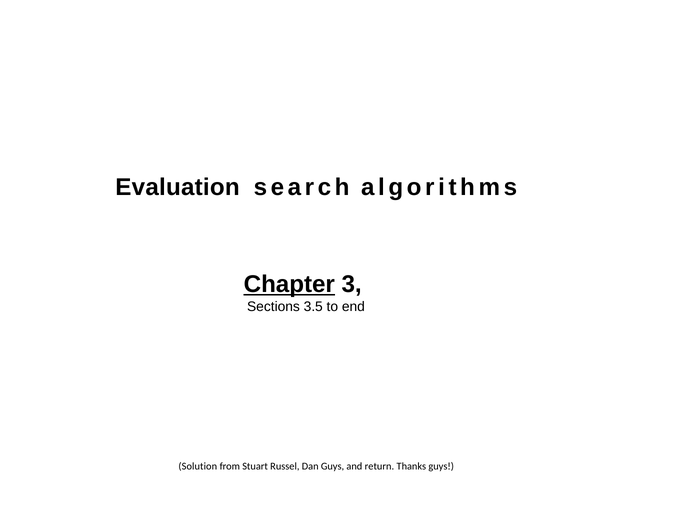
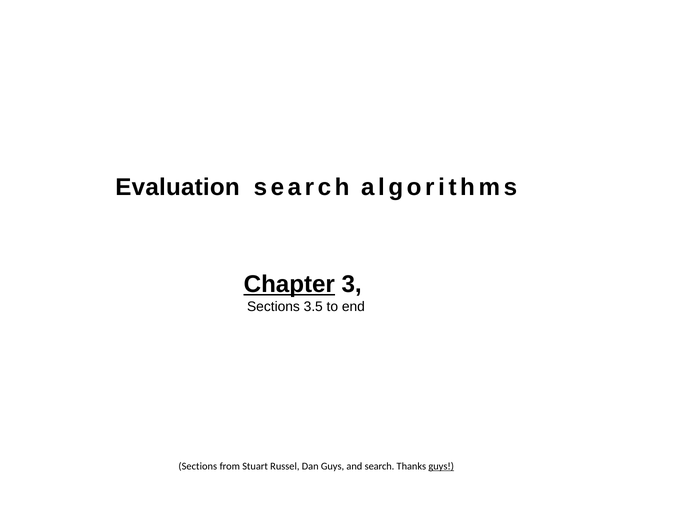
Solution: Solution -> Sections (198, 466)
and return: return -> search (379, 466)
guys underline: none -> present (441, 466)
